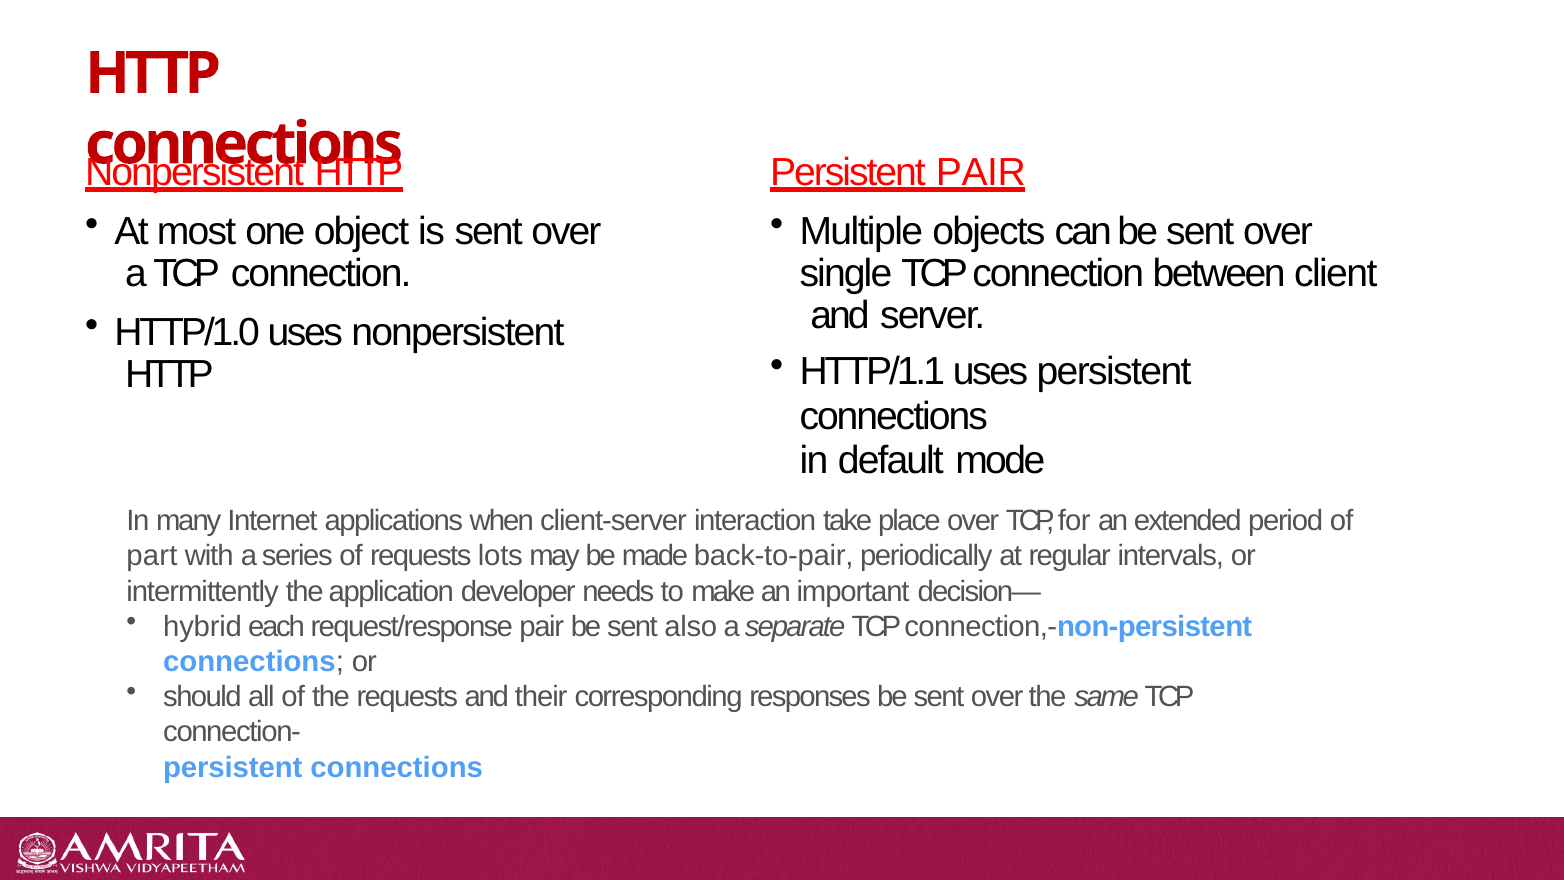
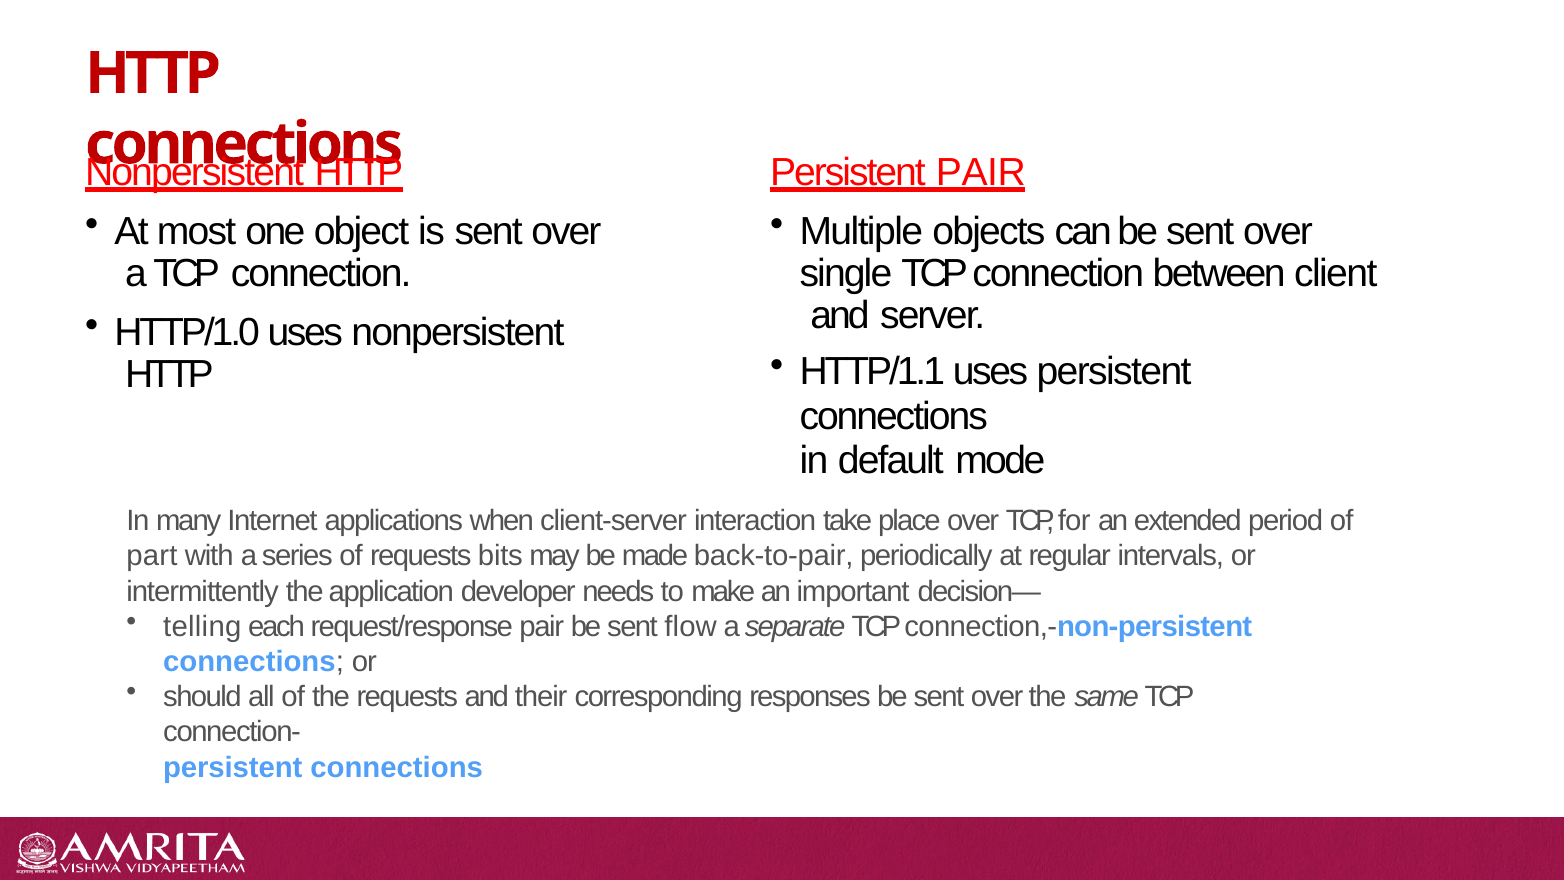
lots: lots -> bits (500, 556)
hybrid: hybrid -> telling (202, 627)
also: also -> flow (691, 627)
